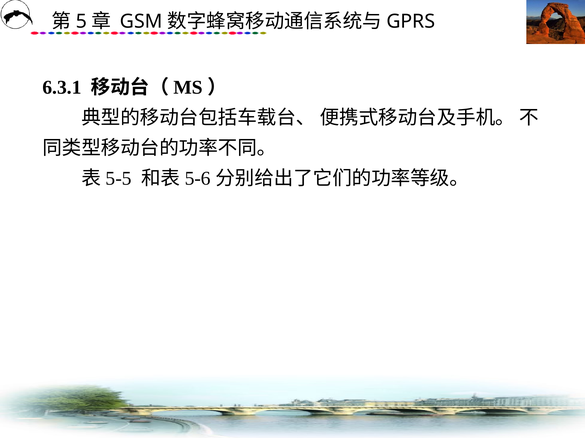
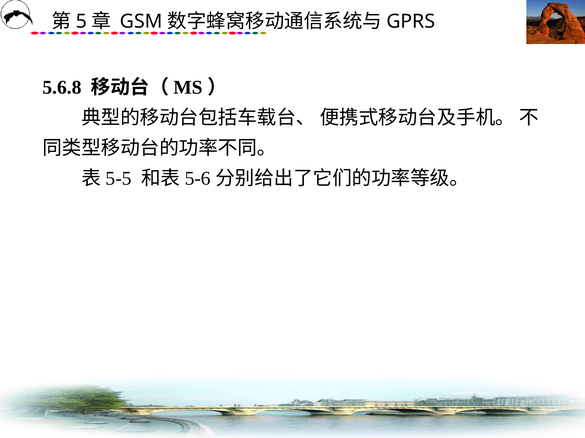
6.3.1: 6.3.1 -> 5.6.8 (62, 88)
